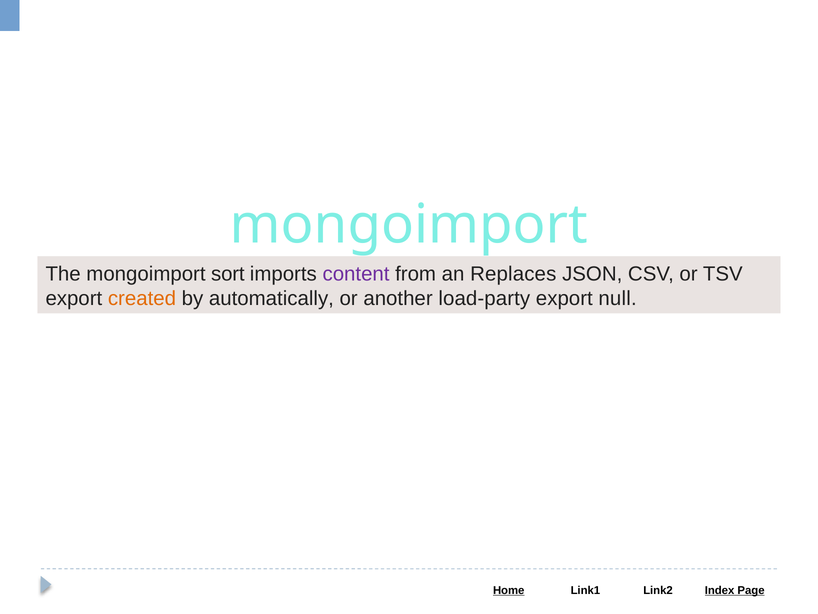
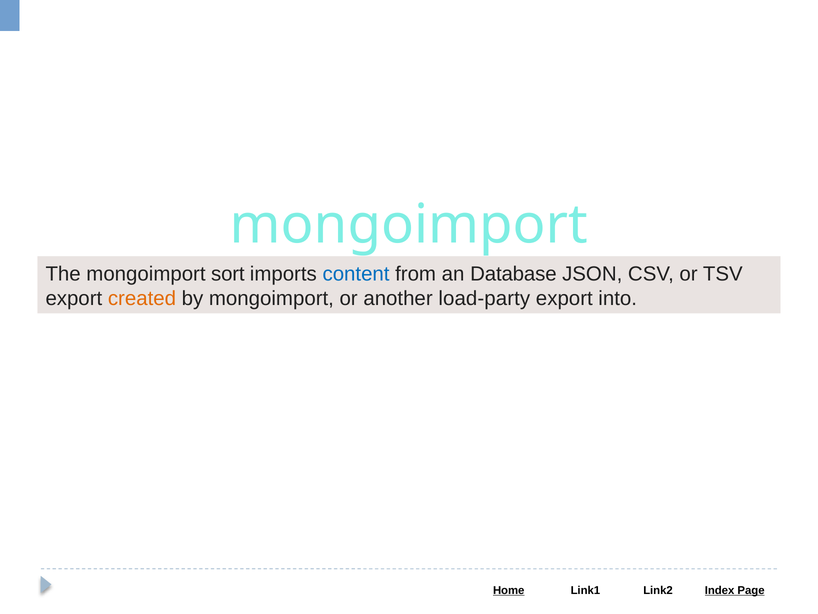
content colour: purple -> blue (356, 274)
Replaces: Replaces -> Database (513, 274)
by automatically: automatically -> mongoimport (271, 298)
null: null -> into (618, 298)
